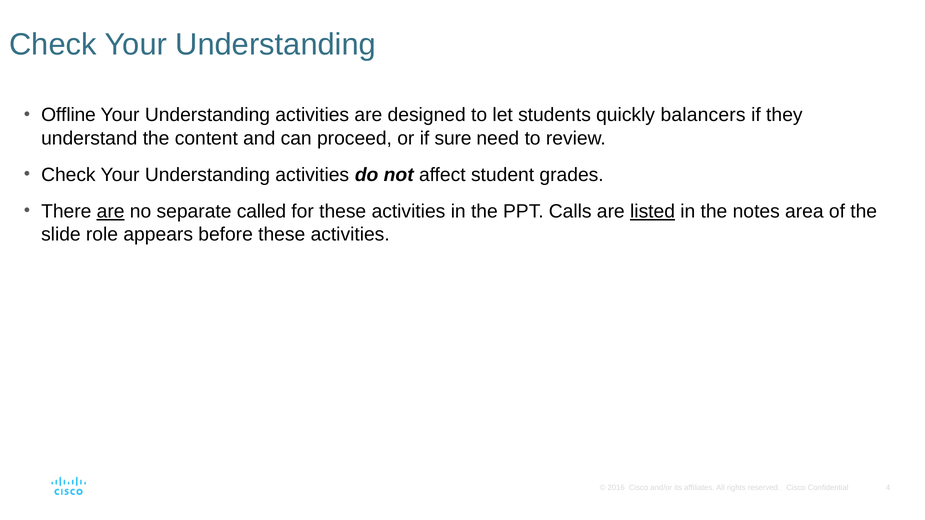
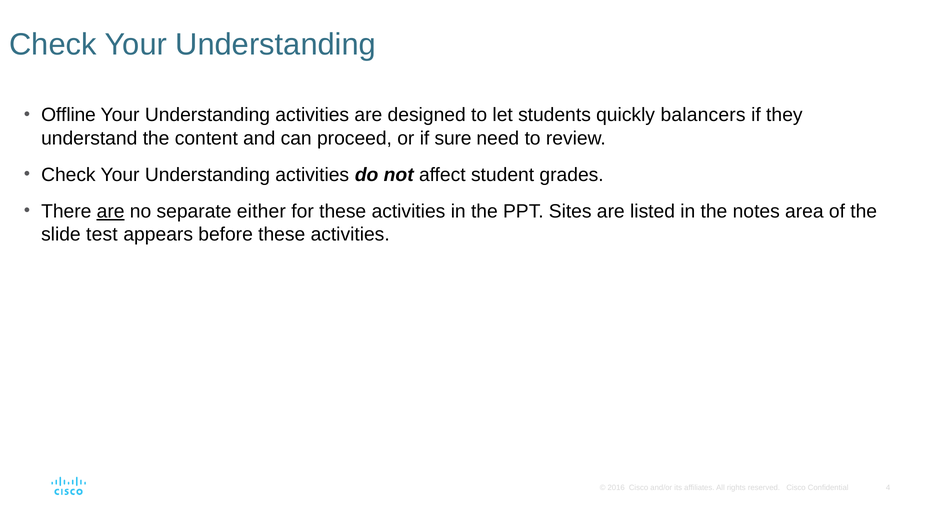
called: called -> either (261, 212)
Calls: Calls -> Sites (570, 212)
listed underline: present -> none (653, 212)
role: role -> test (102, 235)
